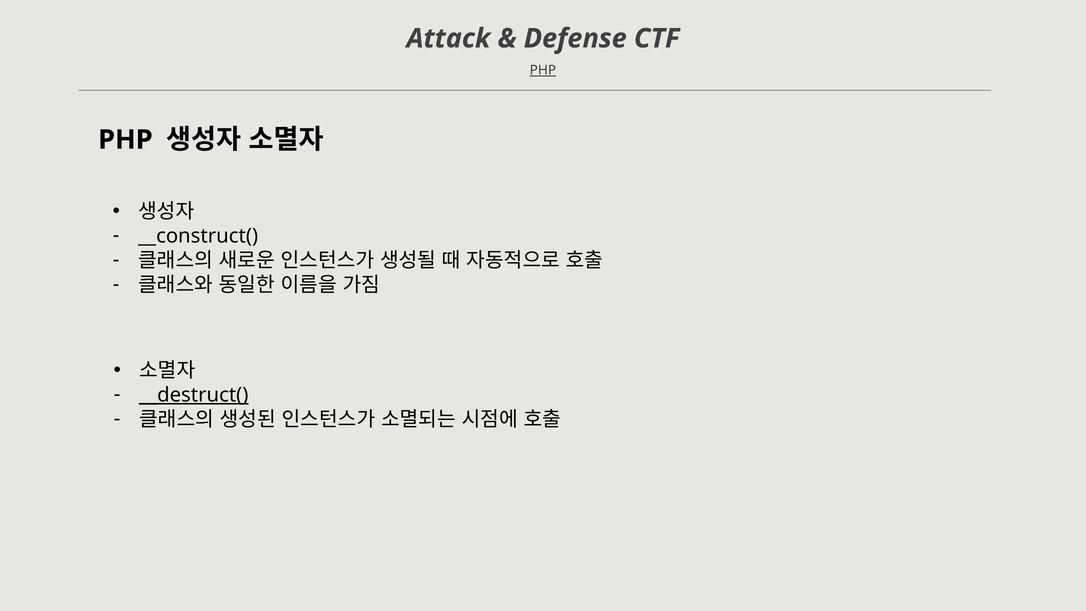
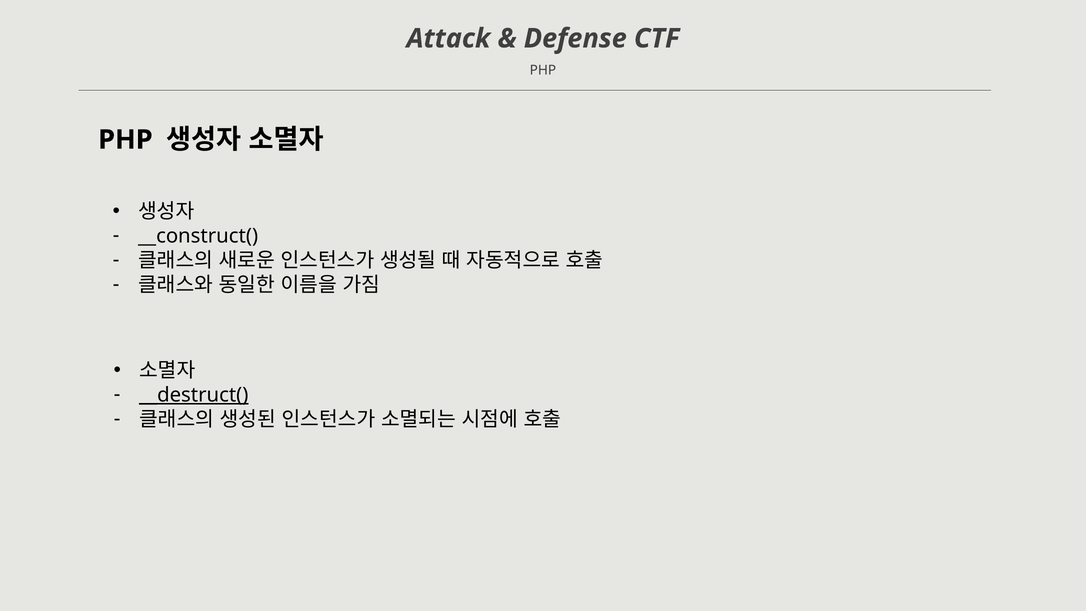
PHP underline: present -> none (543, 70)
